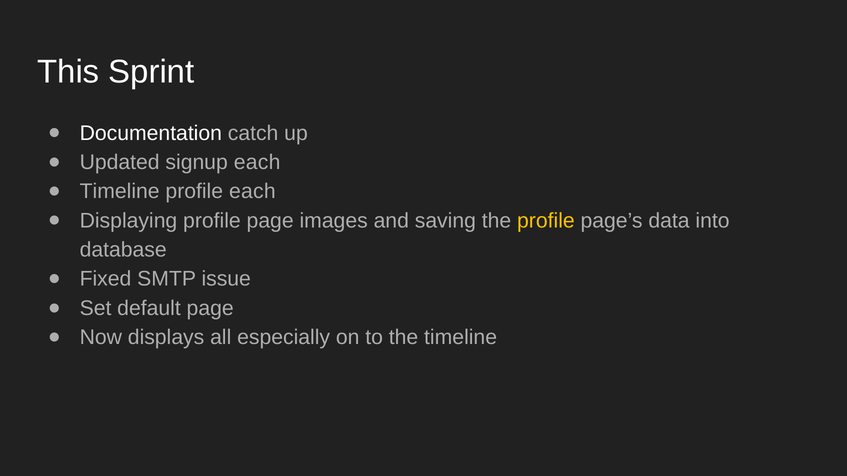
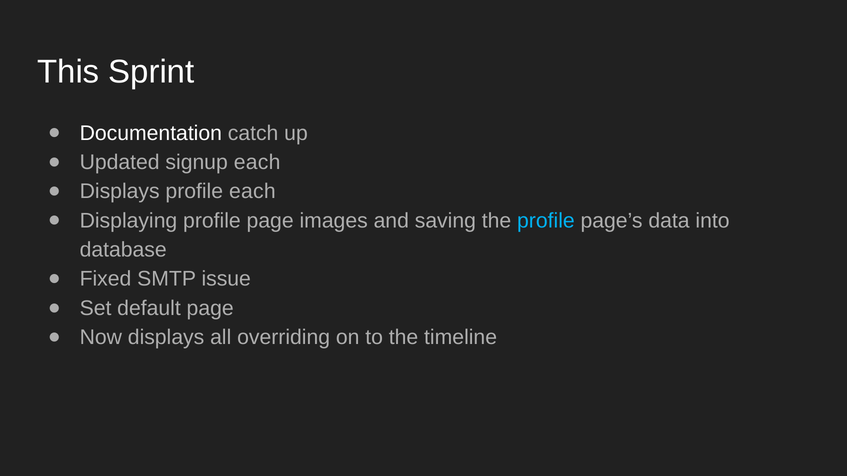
Timeline: Timeline -> Displays (120, 192)
profile colour: yellow -> light blue (546, 221)
especially: especially -> overriding (284, 338)
